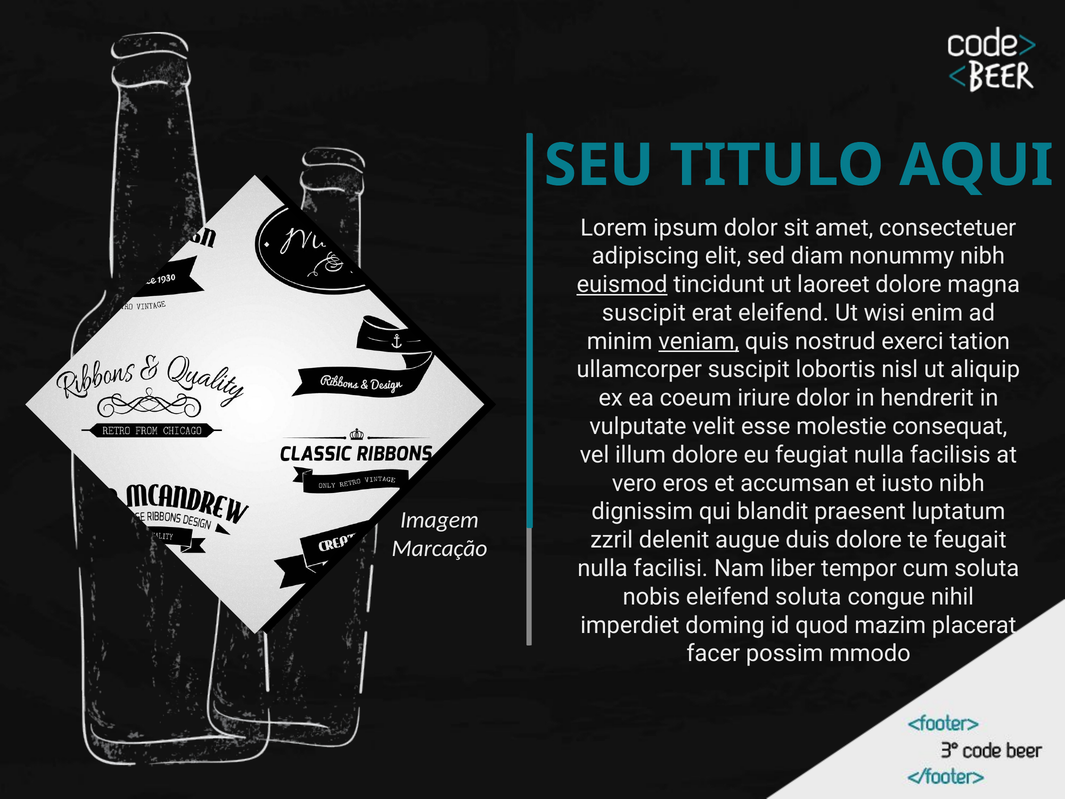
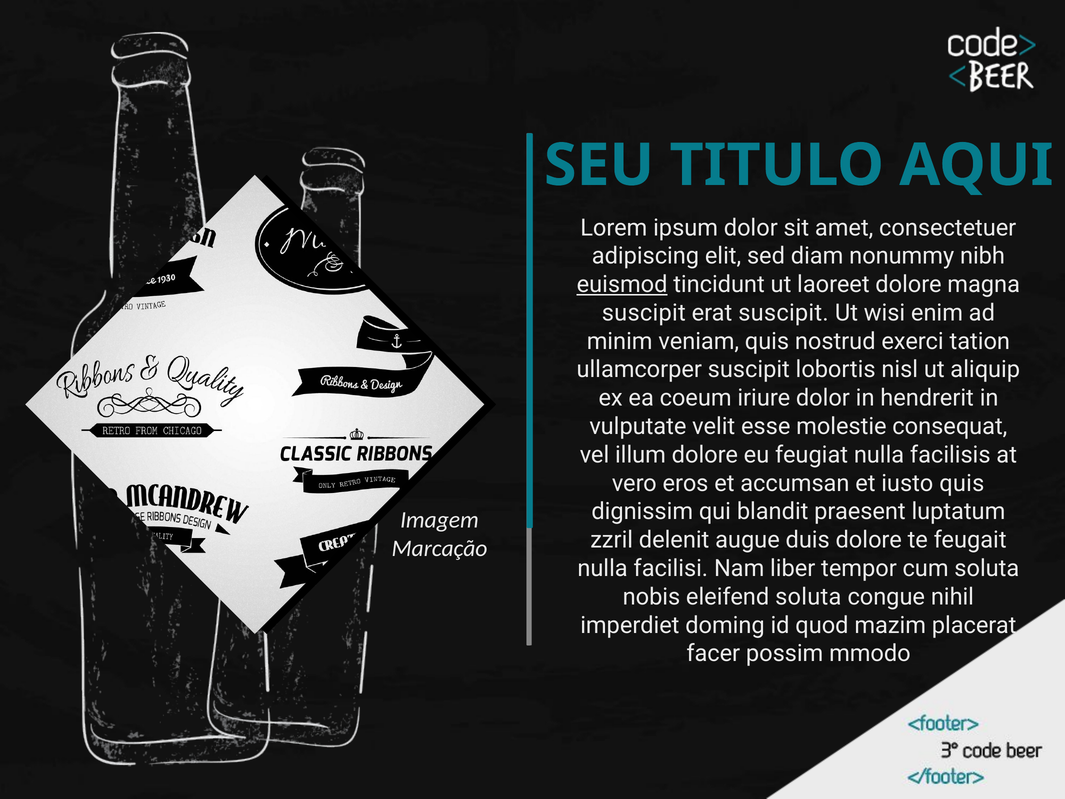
erat eleifend: eleifend -> suscipit (783, 313)
veniam underline: present -> none (699, 341)
iusto nibh: nibh -> quis (962, 483)
